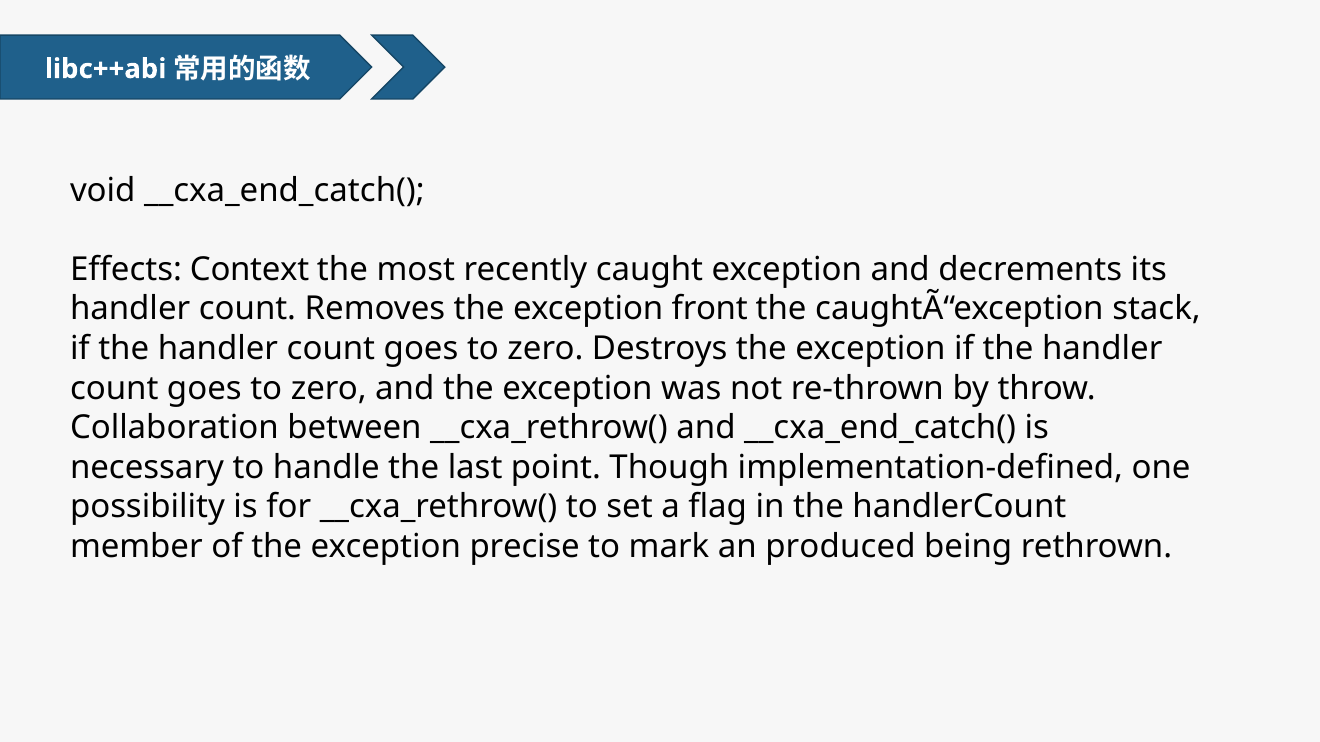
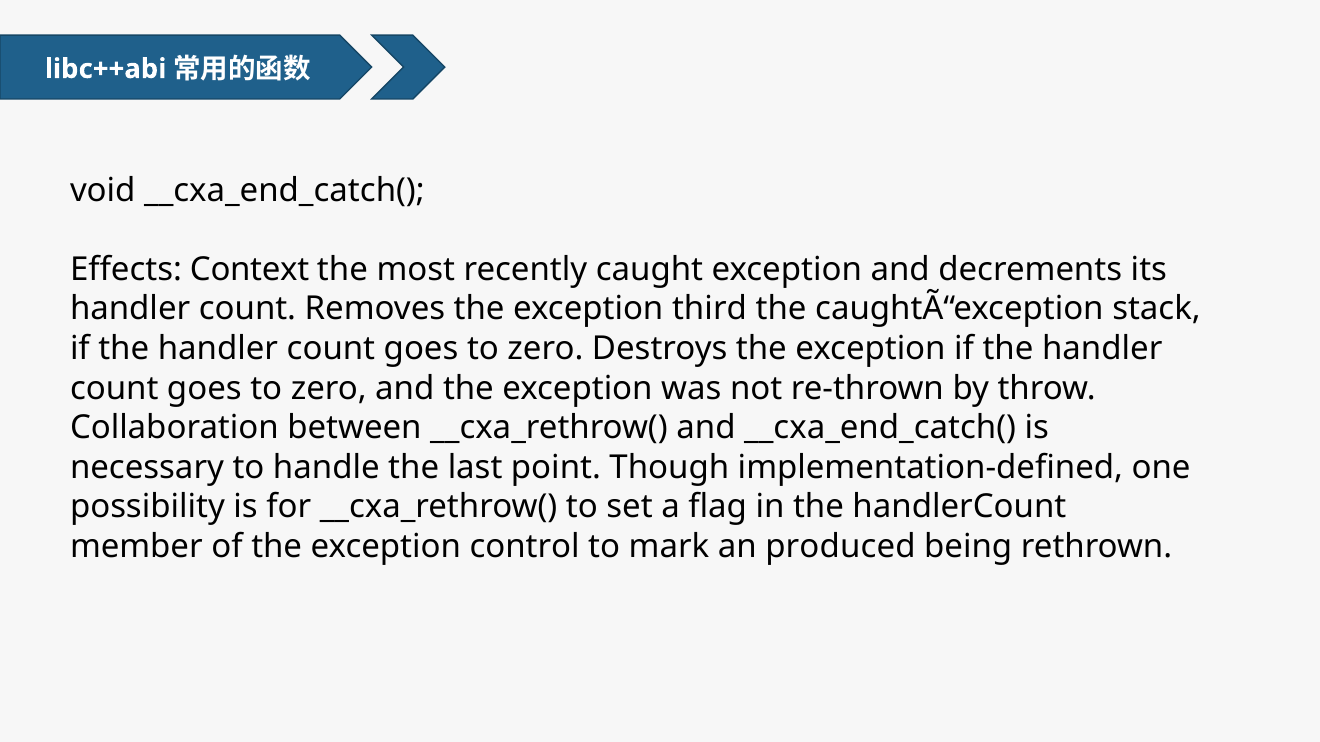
front: front -> third (710, 309)
precise: precise -> control (525, 547)
